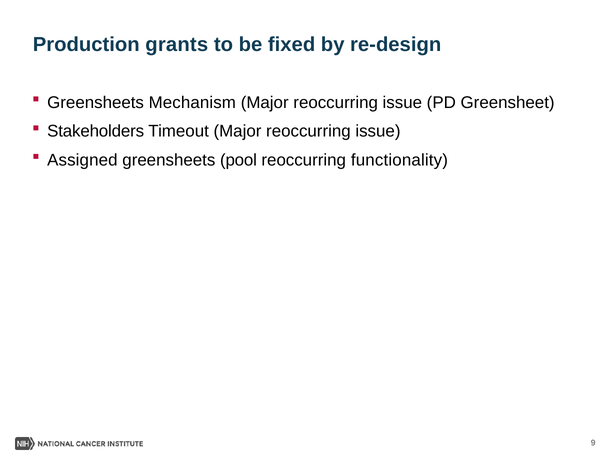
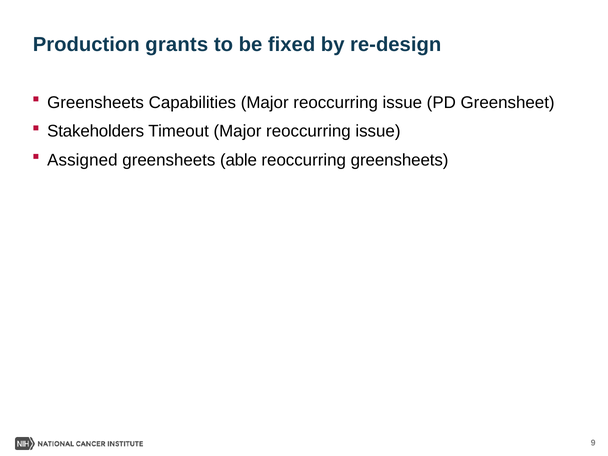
Mechanism: Mechanism -> Capabilities (192, 103)
pool: pool -> able (239, 160)
reoccurring functionality: functionality -> greensheets (400, 160)
